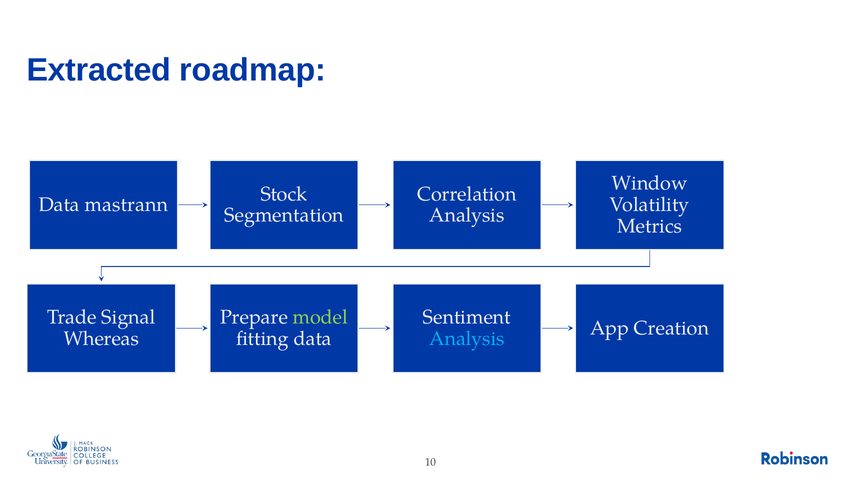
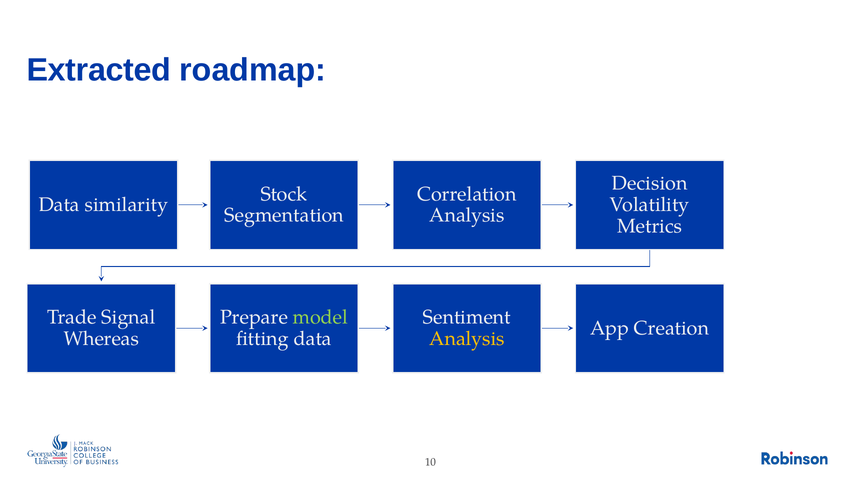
Window: Window -> Decision (650, 184)
mastrann: mastrann -> similarity (126, 205)
Analysis colour: light blue -> yellow (467, 339)
